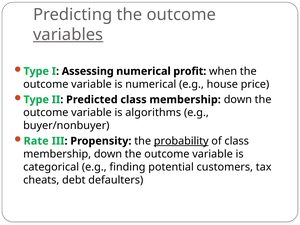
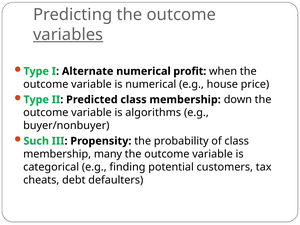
Assessing: Assessing -> Alternate (88, 71)
Rate: Rate -> Such (36, 141)
probability underline: present -> none (181, 141)
down: down -> many (108, 154)
